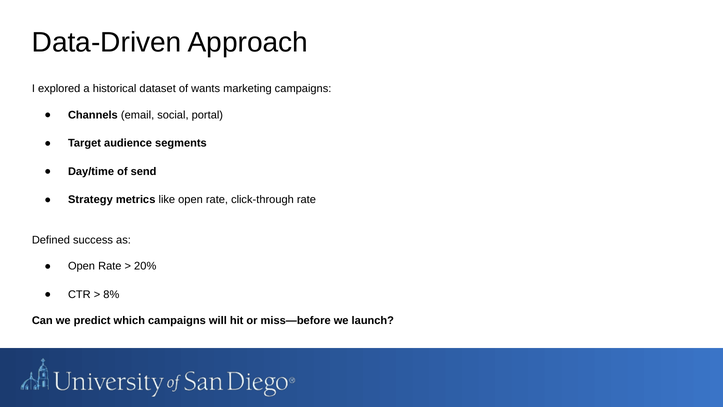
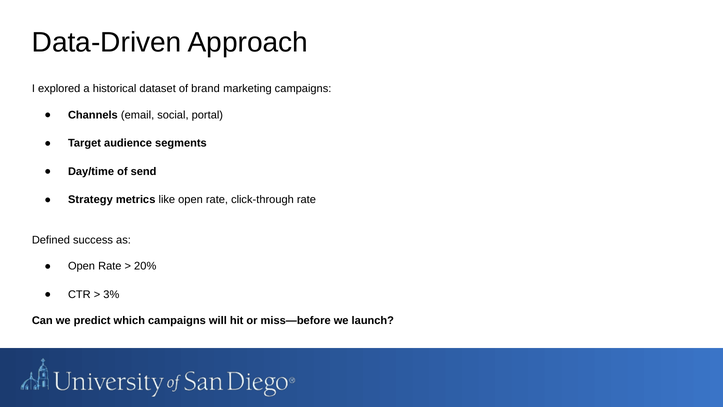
wants: wants -> brand (206, 89)
8%: 8% -> 3% (111, 294)
